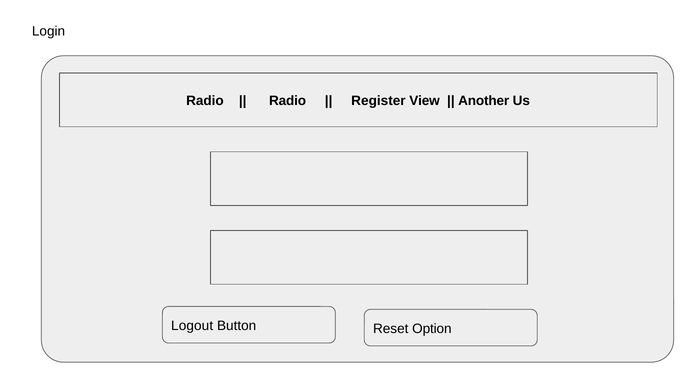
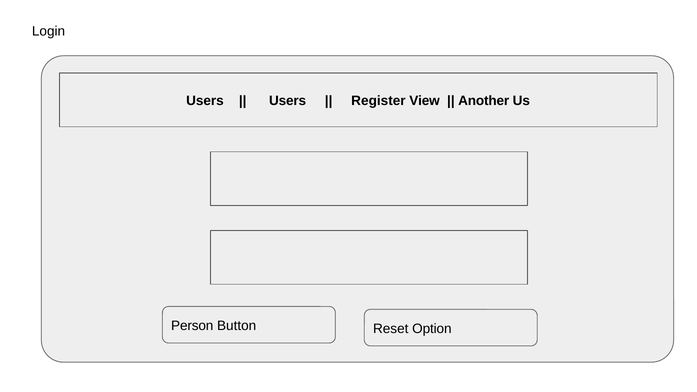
Radio: Radio -> Users (205, 101)
Radio: Radio -> Users (288, 101)
Logout: Logout -> Person (192, 326)
